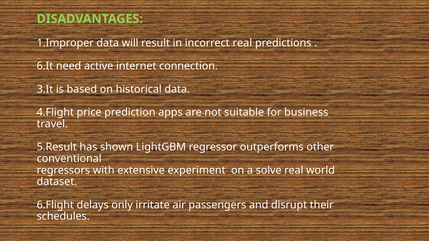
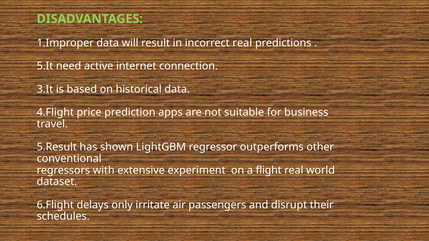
6.It: 6.It -> 5.It (45, 66)
a solve: solve -> flight (269, 170)
